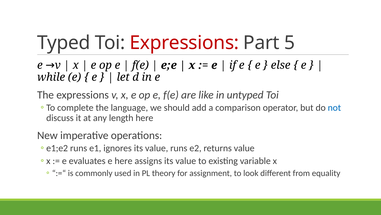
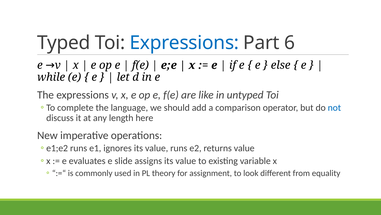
Expressions colour: red -> blue (184, 43)
5: 5 -> 6 (290, 43)
e here: here -> slide (124, 160)
